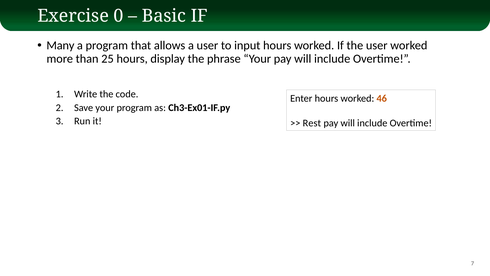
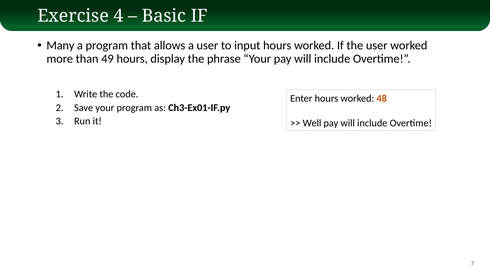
0: 0 -> 4 (119, 16)
25: 25 -> 49 (108, 59)
46: 46 -> 48 (382, 98)
Rest: Rest -> Well (312, 123)
